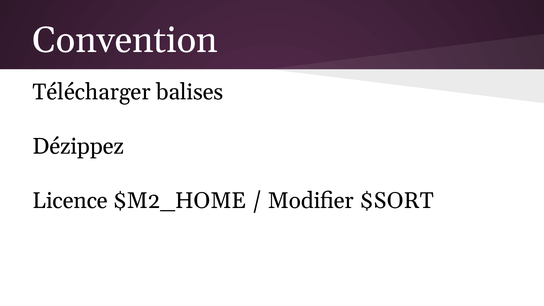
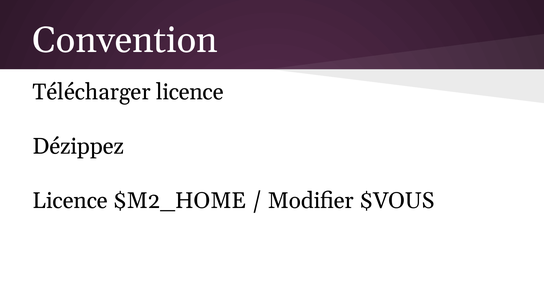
Télécharger balises: balises -> licence (190, 92)
$SORT: $SORT -> $VOUS (397, 201)
